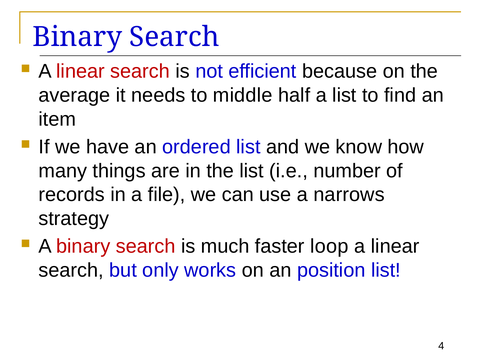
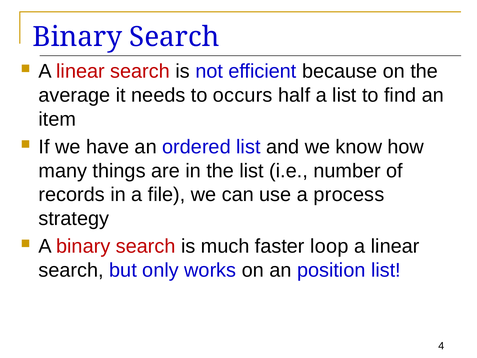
middle: middle -> occurs (243, 95)
narrows: narrows -> process (349, 195)
